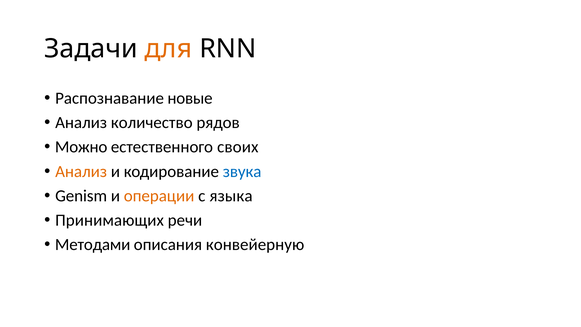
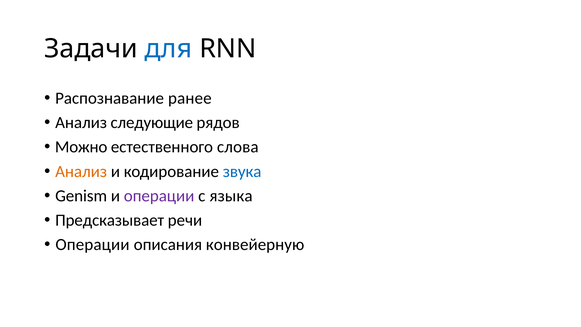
для colour: orange -> blue (168, 49)
новые: новые -> ранее (190, 98)
количество: количество -> следующие (152, 123)
своих: своих -> слова (238, 147)
операции colour: orange -> purple (159, 196)
Принимающих: Принимающих -> Предсказывает (110, 220)
Методами: Методами -> Операции (92, 244)
